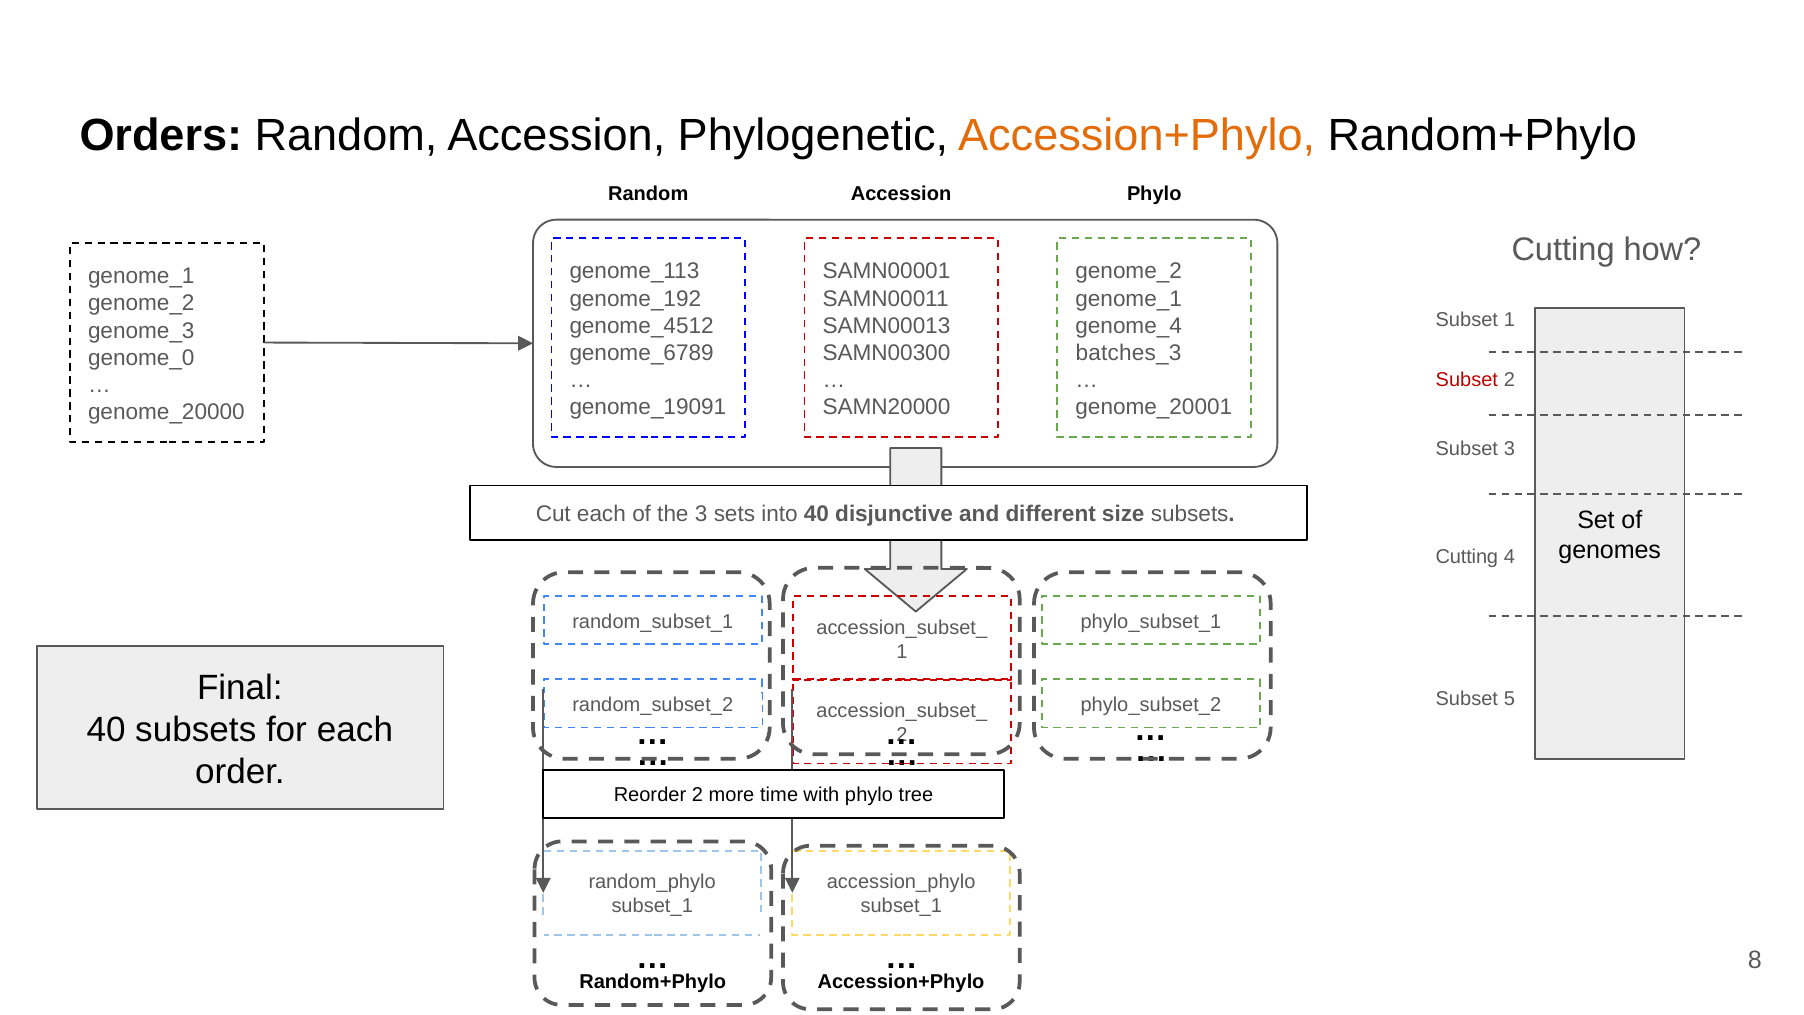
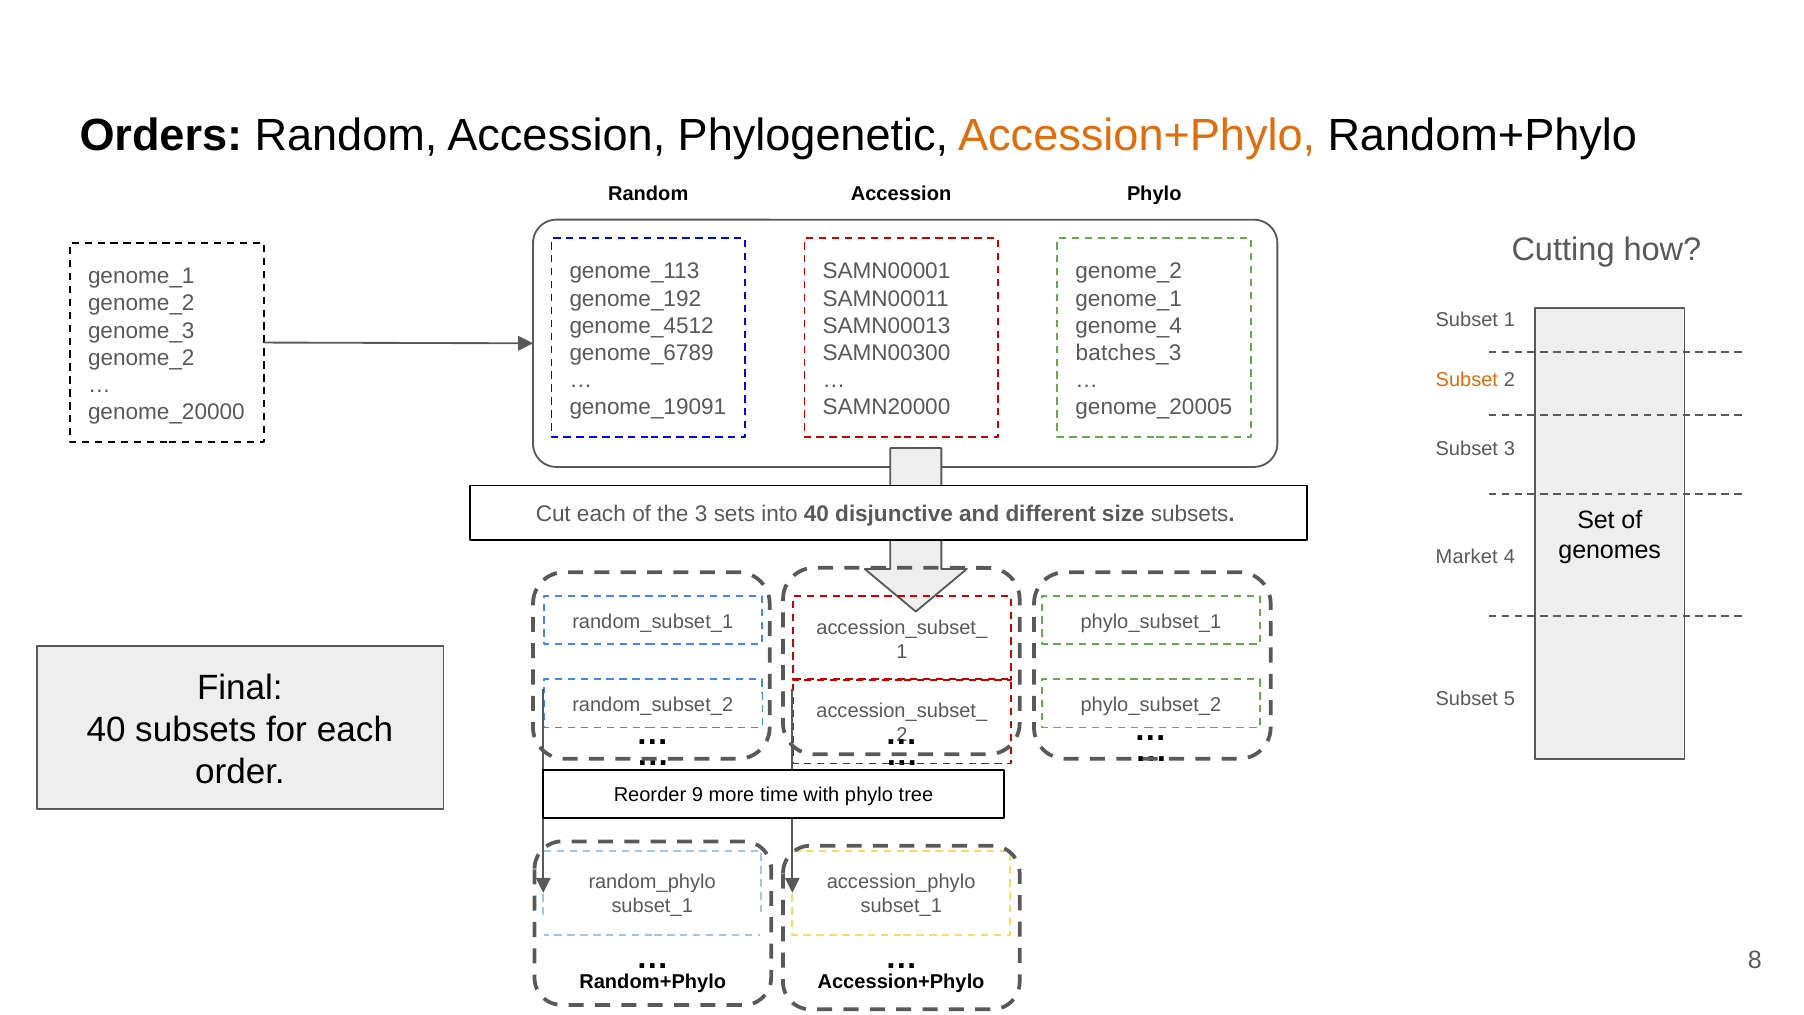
genome_0: genome_0 -> genome_2 (141, 358)
Subset colour: red -> orange (1467, 380)
genome_20001: genome_20001 -> genome_20005 (1154, 407)
Cutting: Cutting -> Market (1467, 556)
Reorder 2: 2 -> 9 (697, 795)
